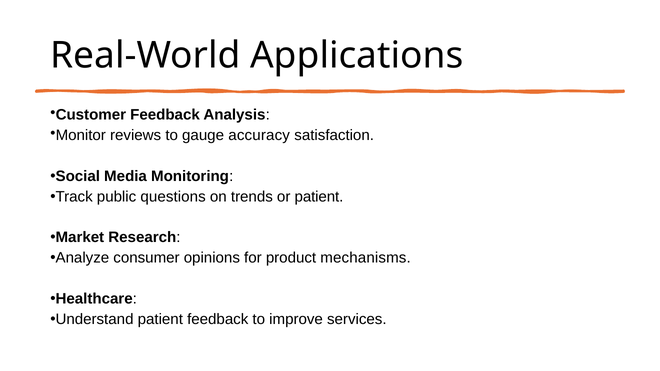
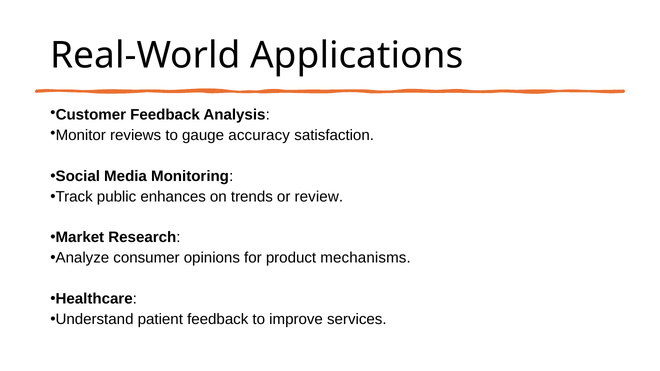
questions: questions -> enhances (173, 197)
or patient: patient -> review (319, 197)
